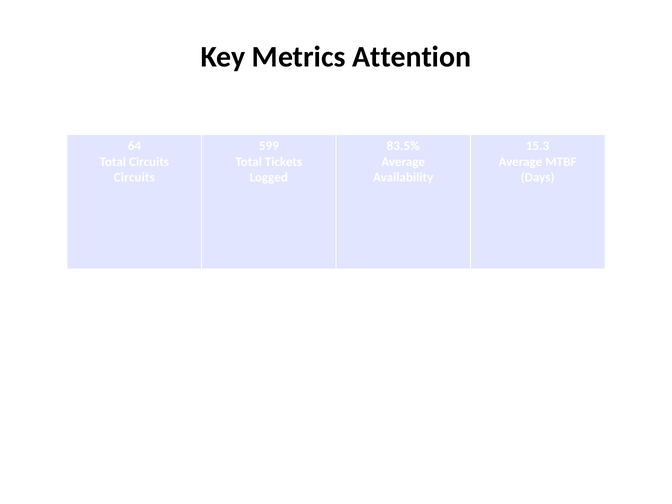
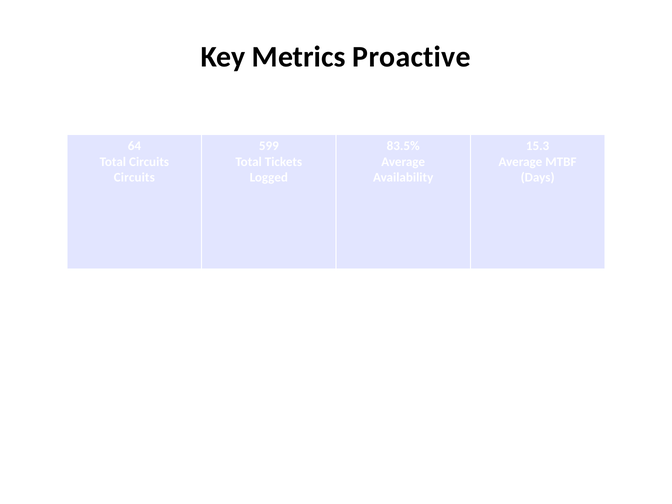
Attention: Attention -> Proactive (412, 57)
